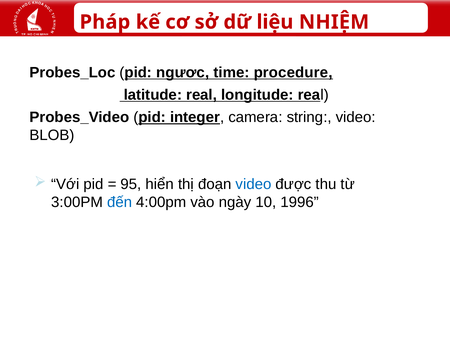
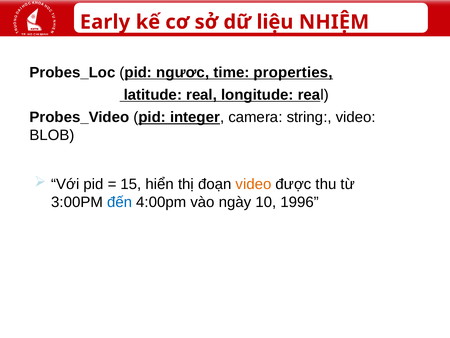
Pháp: Pháp -> Early (105, 22)
procedure: procedure -> properties (293, 72)
95: 95 -> 15 (131, 184)
video colour: blue -> orange (254, 184)
